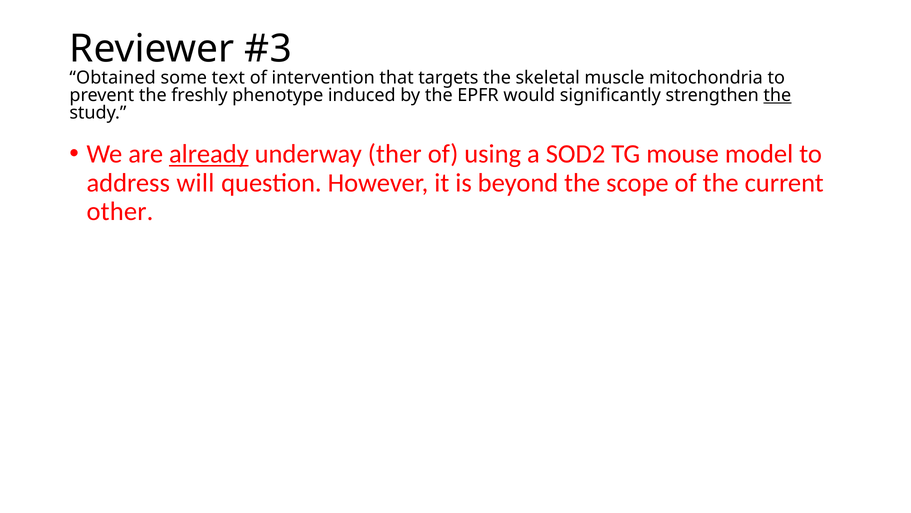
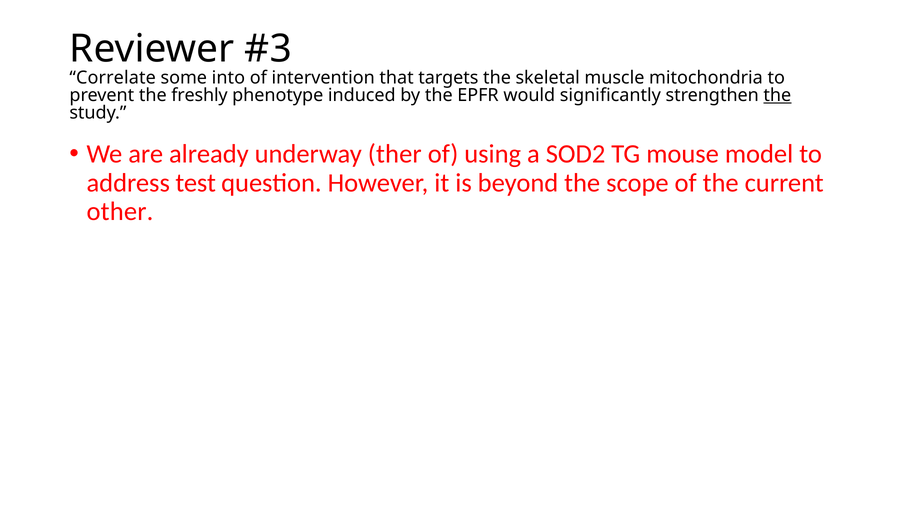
Obtained: Obtained -> Correlate (113, 77)
text: text -> into (228, 77)
already underline: present -> none (209, 154)
will: will -> test (196, 183)
